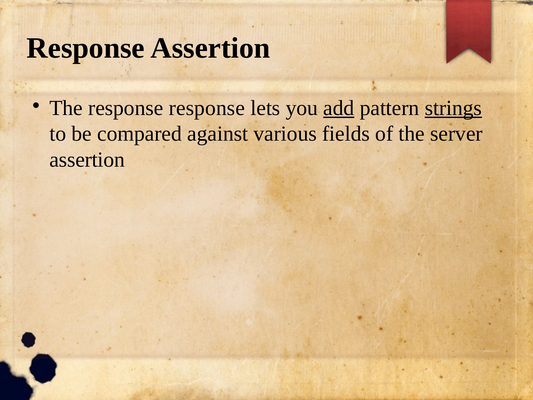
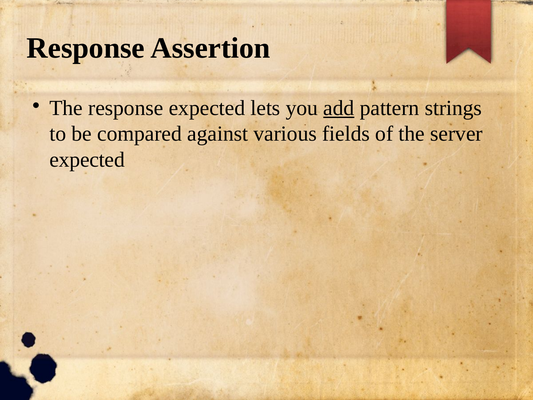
response response: response -> expected (207, 108)
strings underline: present -> none (453, 108)
assertion: assertion -> expected (87, 160)
